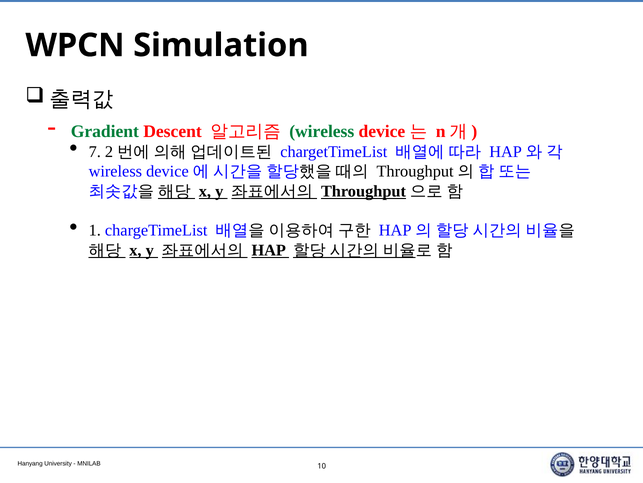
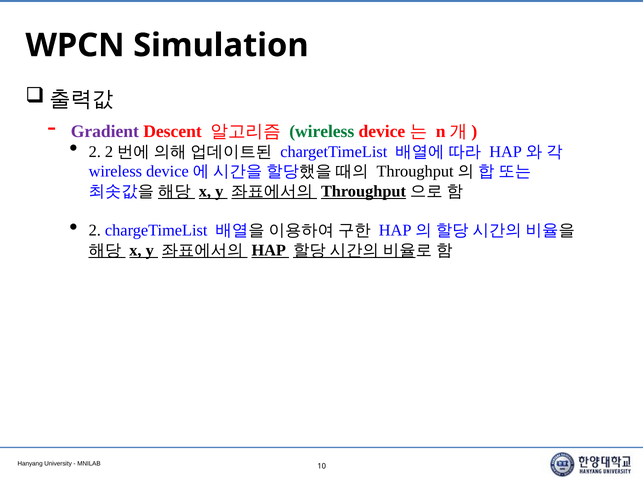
Gradient colour: green -> purple (105, 131)
7: 7 -> 2 (95, 152)
1: 1 -> 2 (95, 230)
